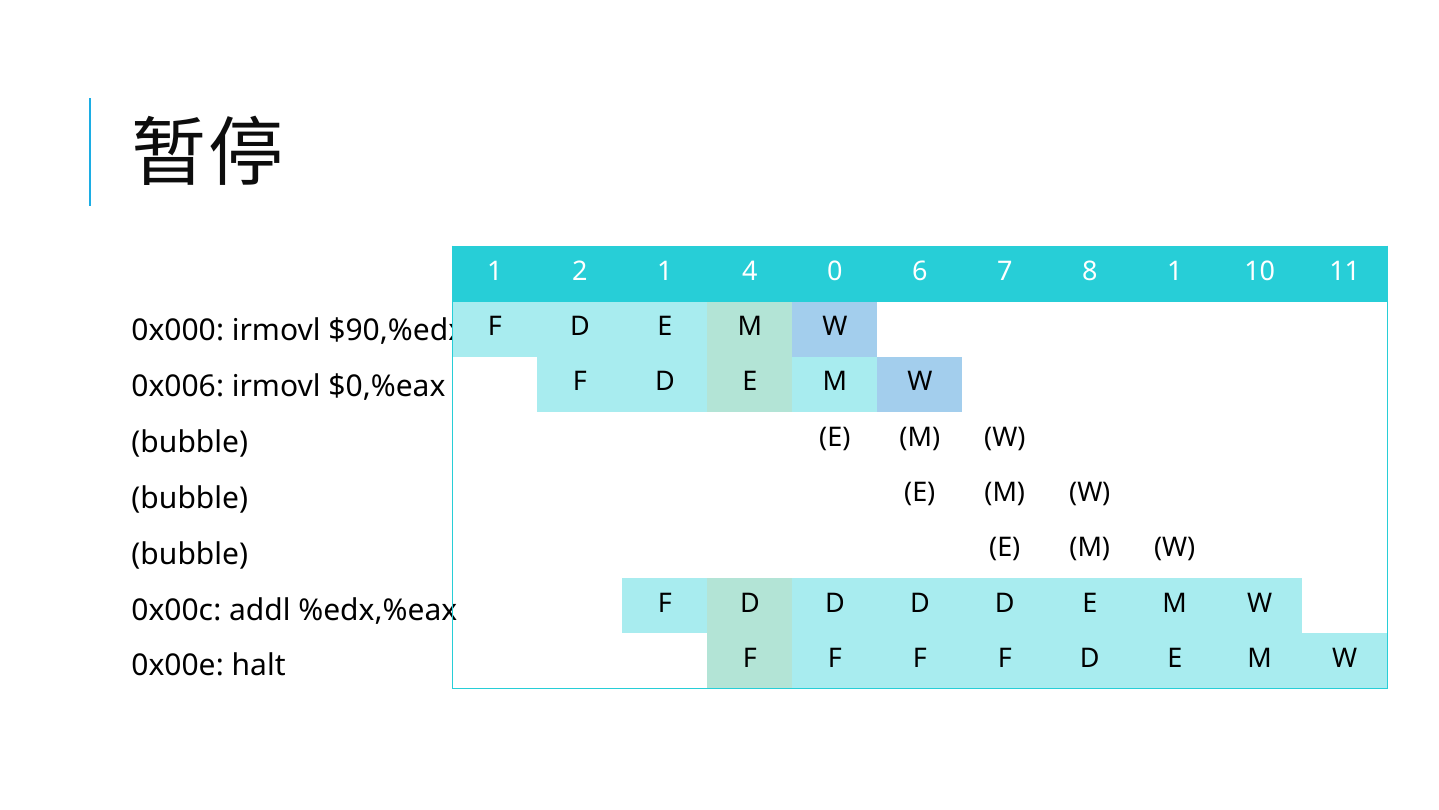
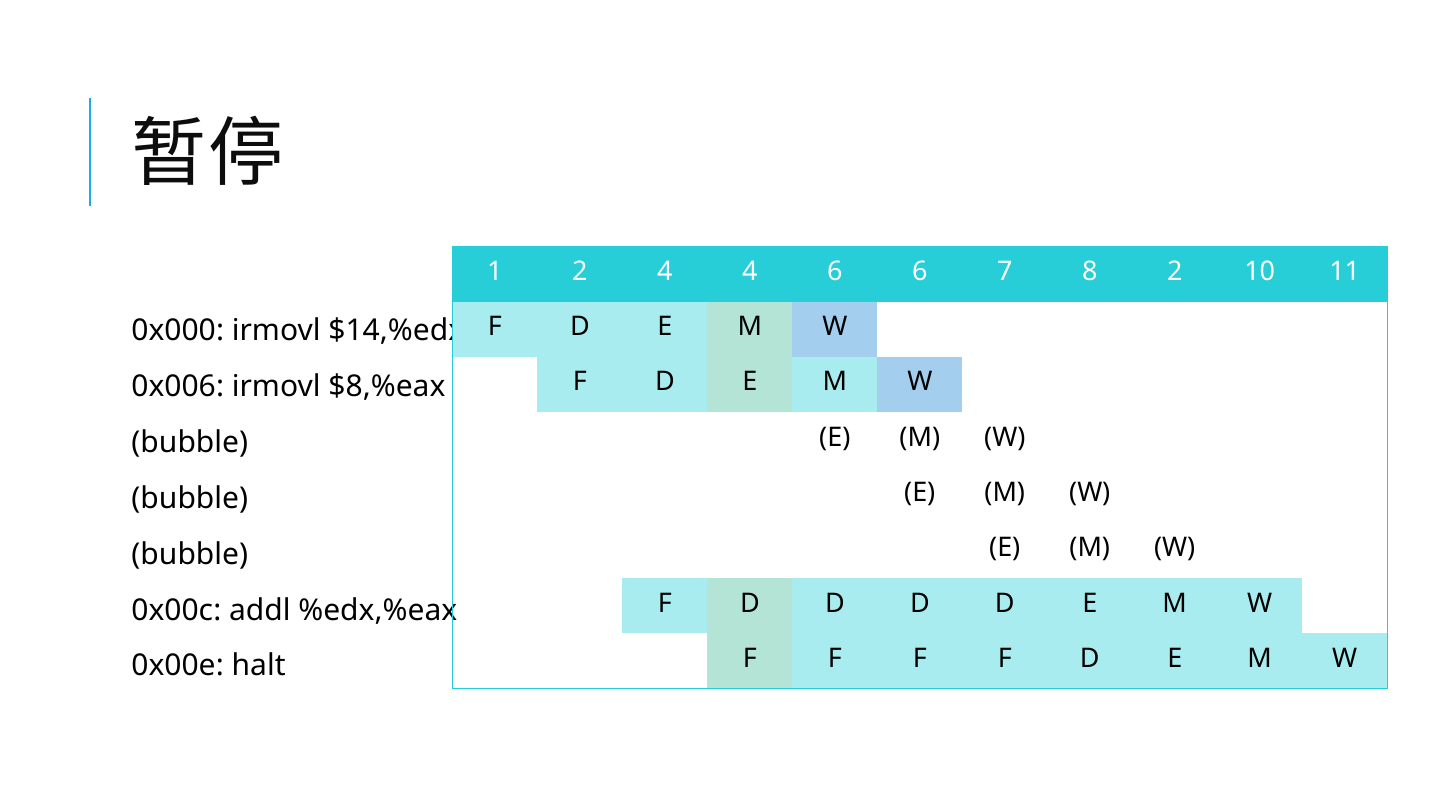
2 1: 1 -> 4 (665, 271)
4 0: 0 -> 6 (835, 271)
8 1: 1 -> 2 (1175, 271)
$90,%edx: $90,%edx -> $14,%edx (396, 331)
$0,%eax: $0,%eax -> $8,%eax (387, 387)
